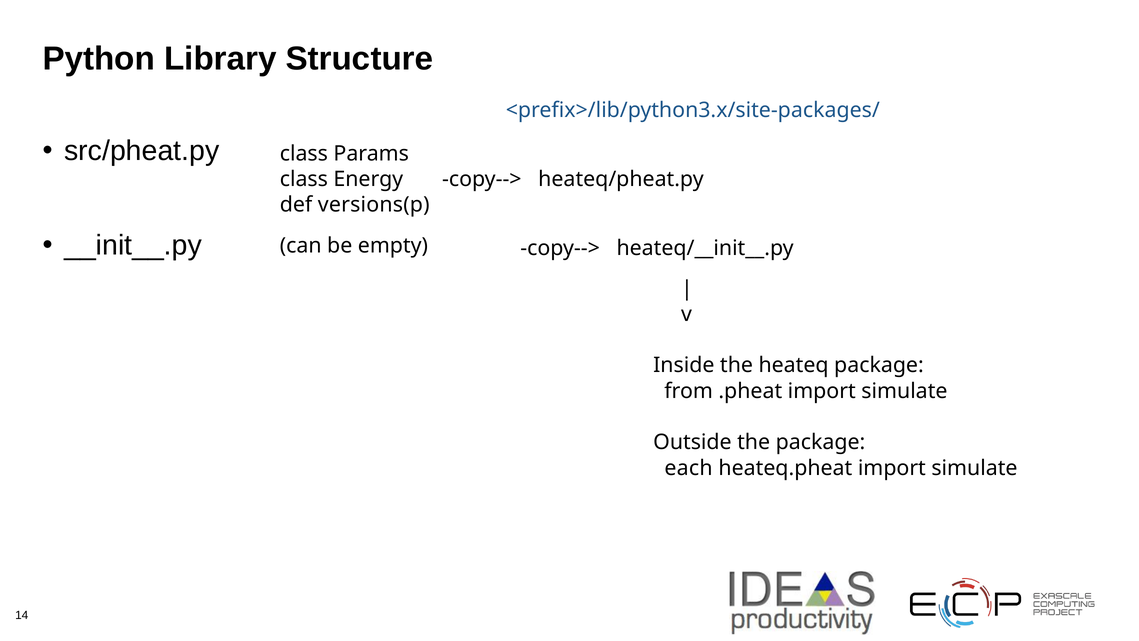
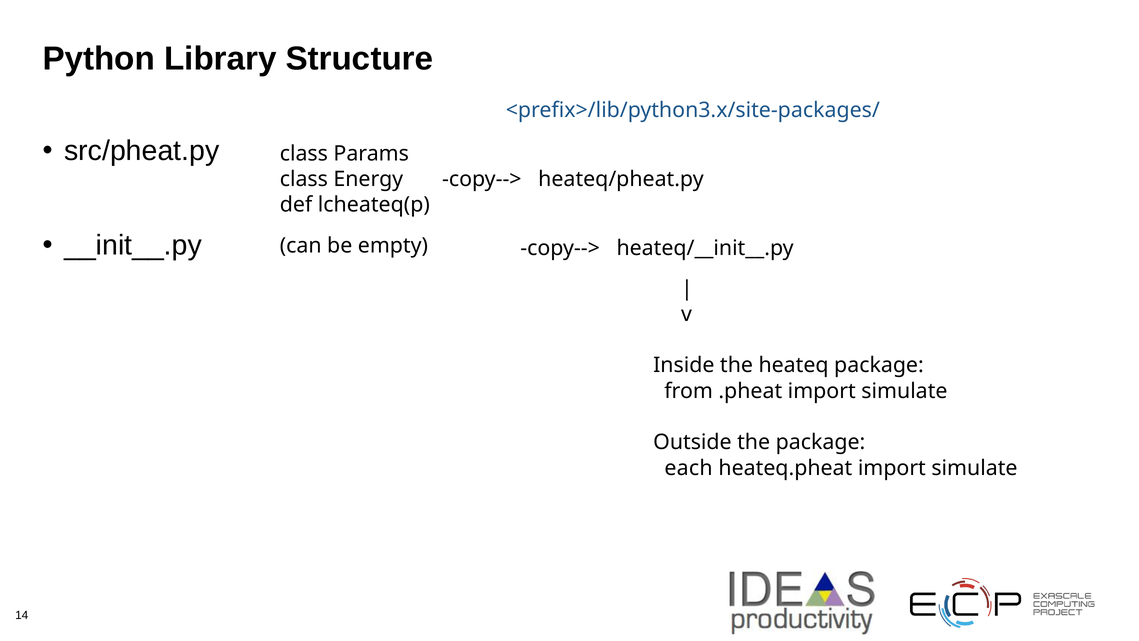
versions(p: versions(p -> lcheateq(p (374, 205)
